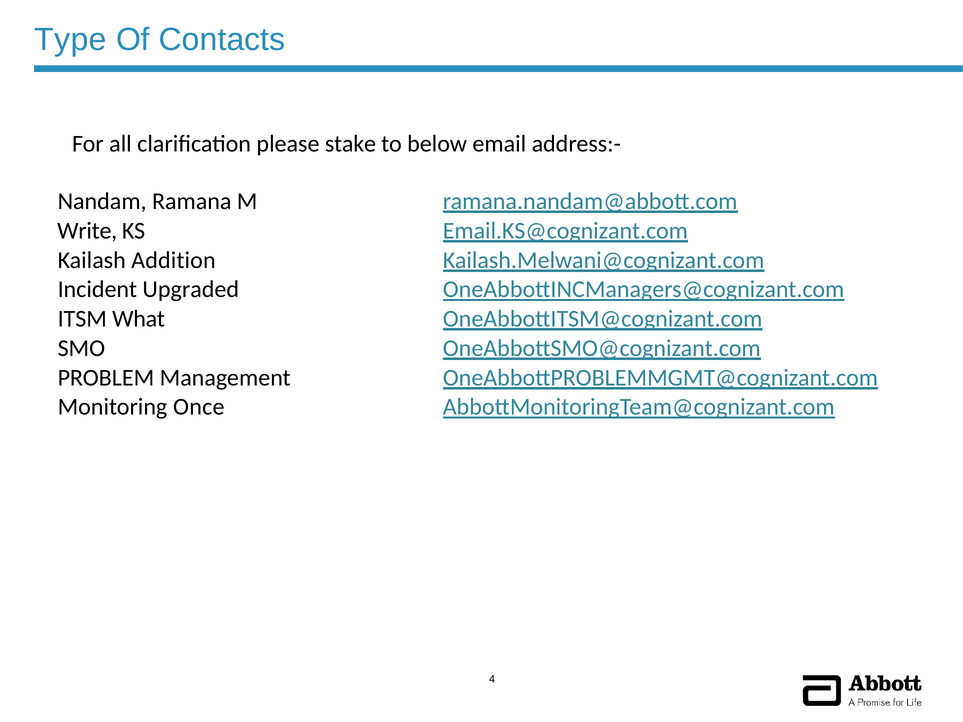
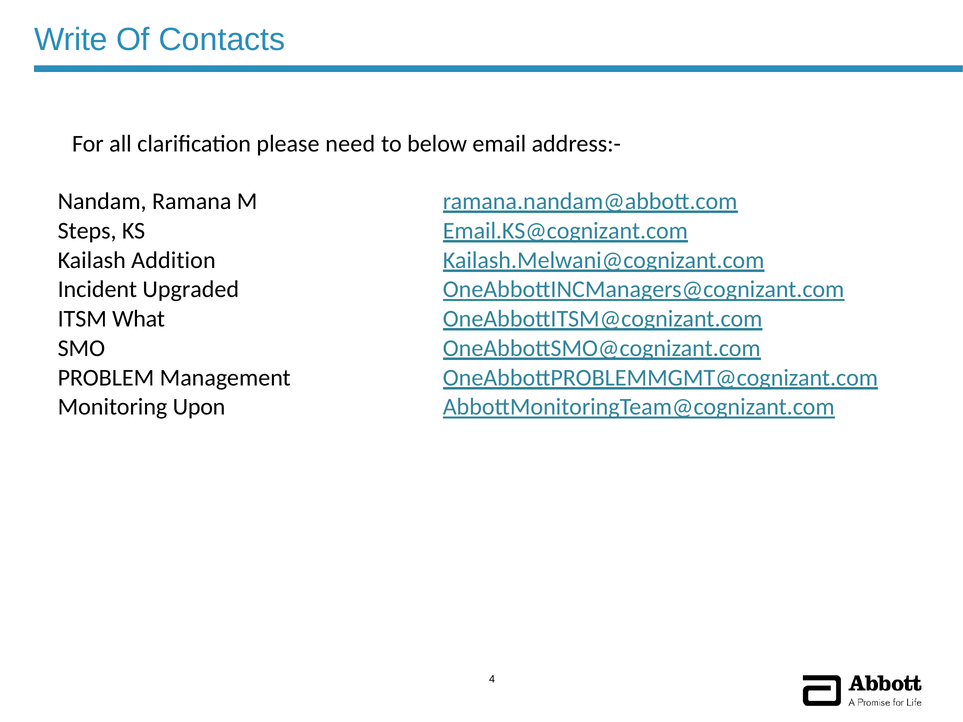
Type: Type -> Write (71, 40)
stake: stake -> need (350, 144)
Write: Write -> Steps (87, 231)
Once: Once -> Upon (199, 407)
